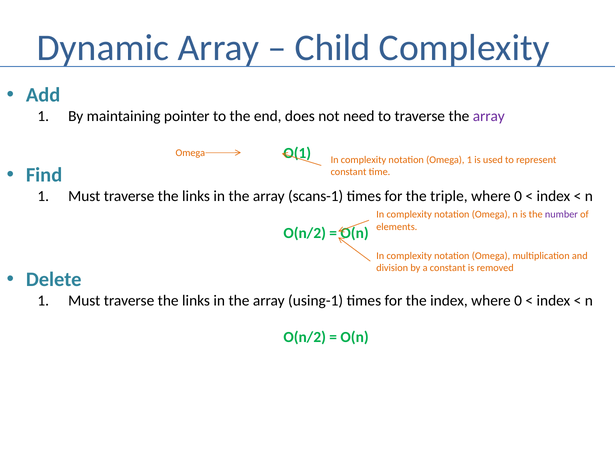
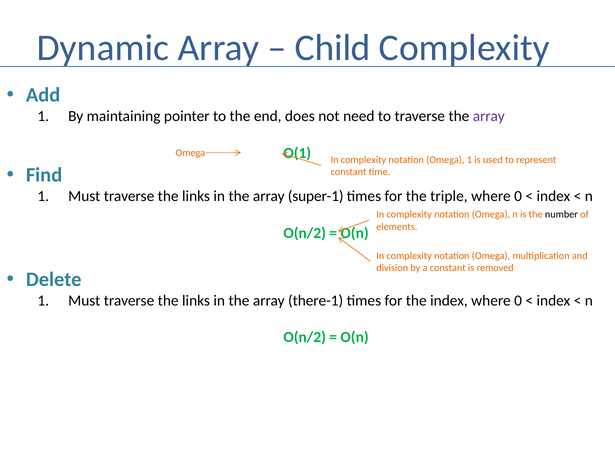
scans-1: scans-1 -> super-1 (316, 196)
number colour: purple -> black (561, 215)
using-1: using-1 -> there-1 (316, 301)
